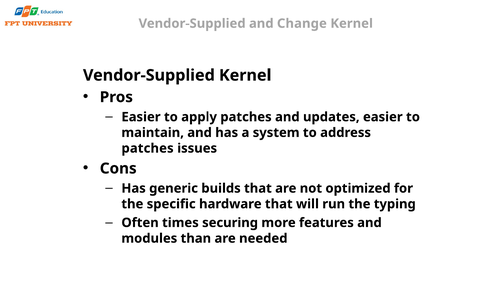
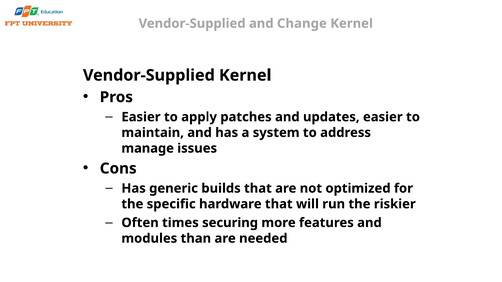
patches: patches -> manage (148, 148)
typing: typing -> riskier (395, 204)
